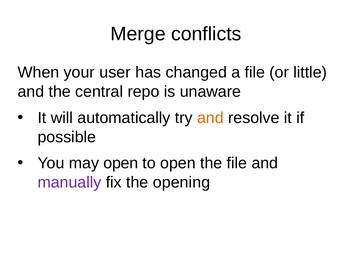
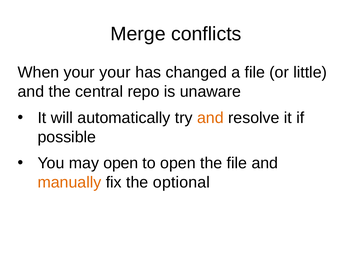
your user: user -> your (115, 72)
manually colour: purple -> orange (69, 182)
opening: opening -> optional (181, 182)
